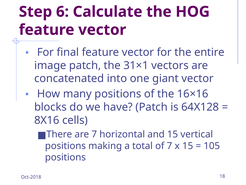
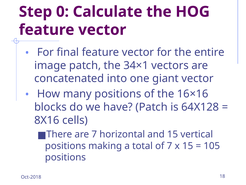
6: 6 -> 0 (62, 12)
31×1: 31×1 -> 34×1 (136, 65)
